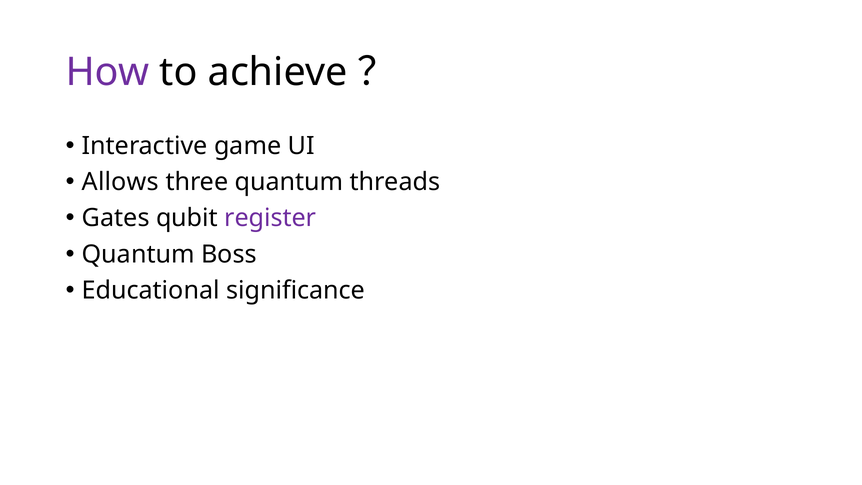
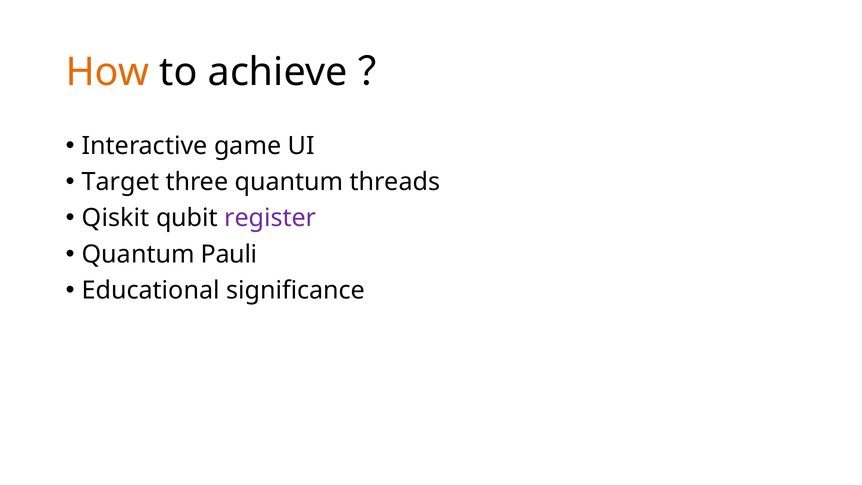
How colour: purple -> orange (108, 72)
Allows: Allows -> Target (120, 182)
Gates: Gates -> Qiskit (116, 218)
Boss: Boss -> Pauli (229, 254)
